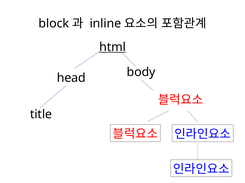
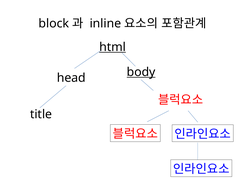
body underline: none -> present (141, 72)
